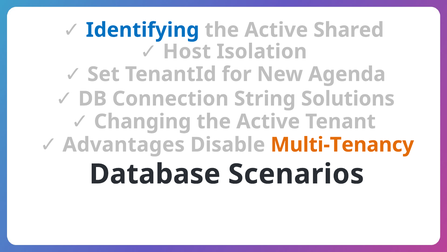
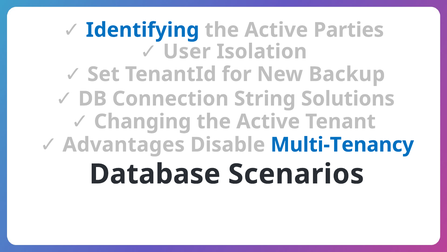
Shared: Shared -> Parties (349, 30)
Host: Host -> User (187, 51)
Agenda: Agenda -> Backup (347, 74)
Multi-Tenancy colour: orange -> blue (342, 144)
